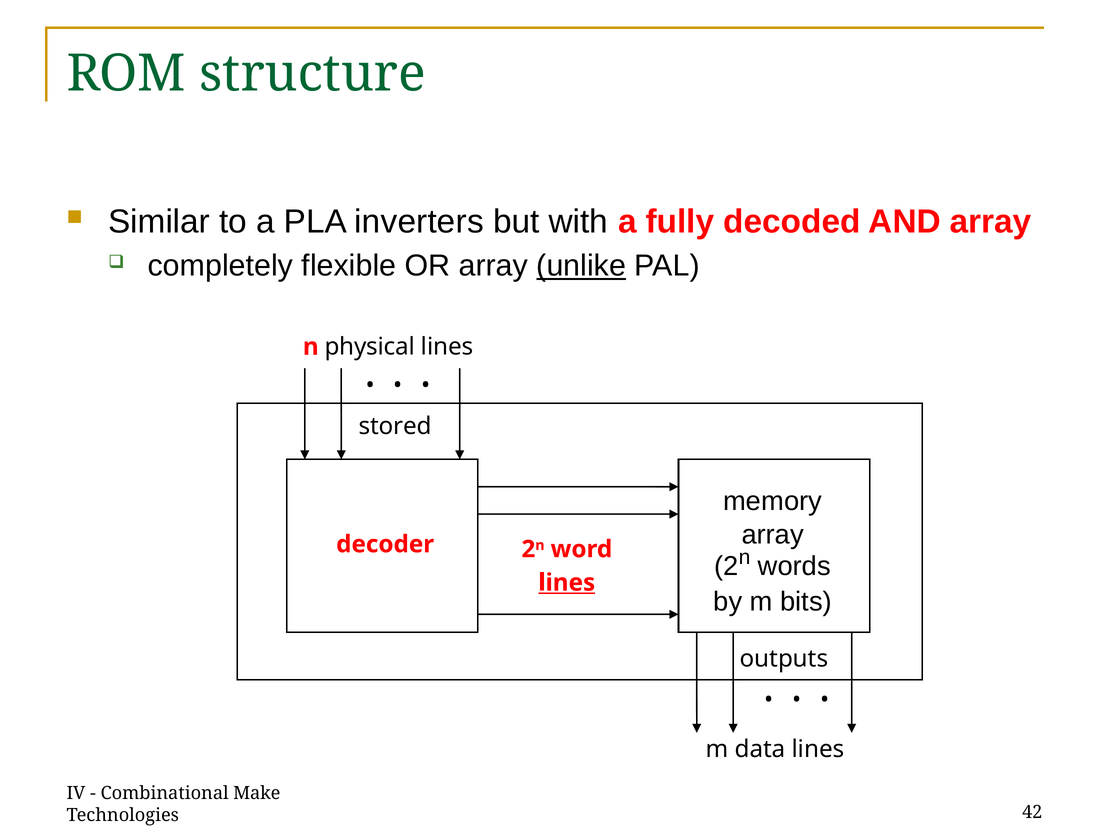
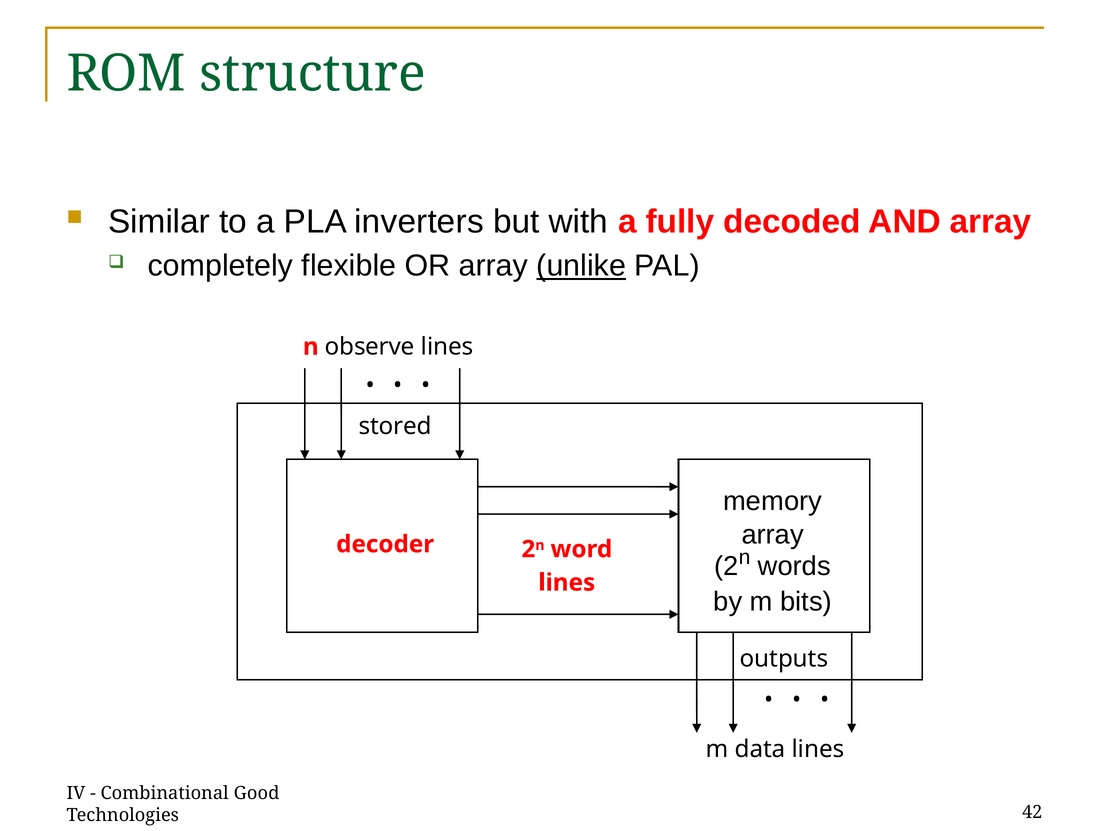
physical: physical -> observe (370, 347)
lines underline: present -> none (567, 583)
Make: Make -> Good (257, 793)
